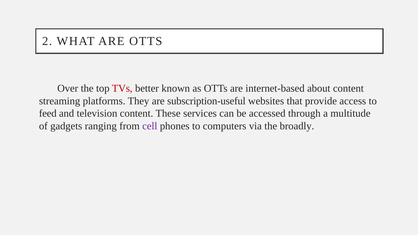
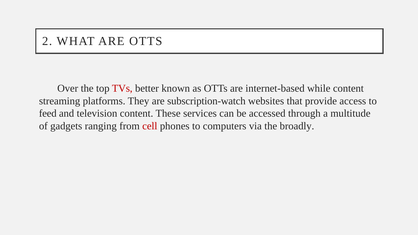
about: about -> while (319, 88)
subscription-useful: subscription-useful -> subscription-watch (206, 101)
cell colour: purple -> red (150, 126)
